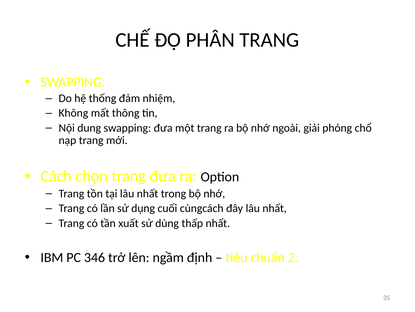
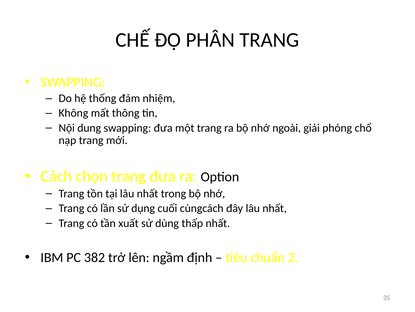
346: 346 -> 382 (95, 257)
